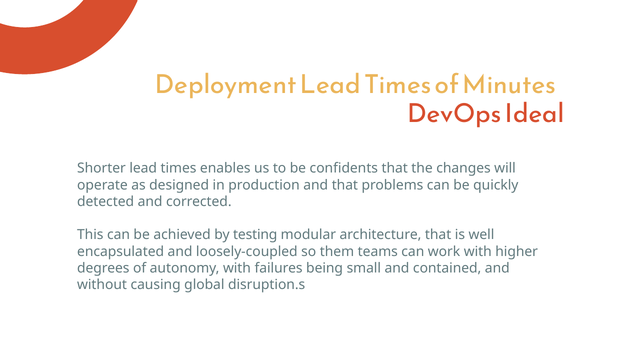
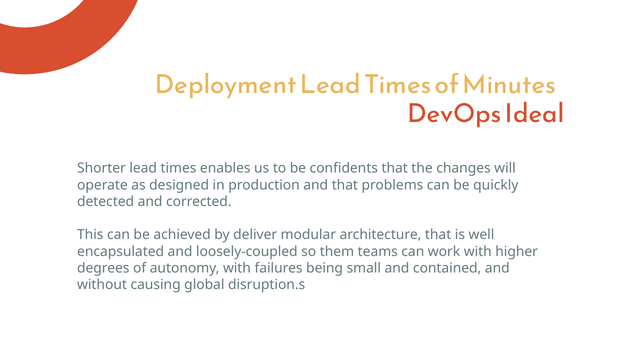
testing: testing -> deliver (255, 235)
